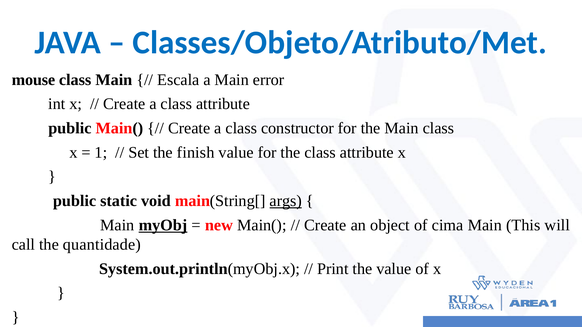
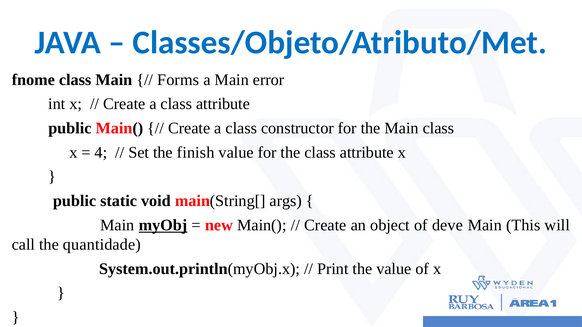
mouse: mouse -> fnome (33, 80)
Escala: Escala -> Forms (178, 80)
1: 1 -> 4 (101, 153)
args underline: present -> none (286, 201)
cima: cima -> deve (448, 225)
